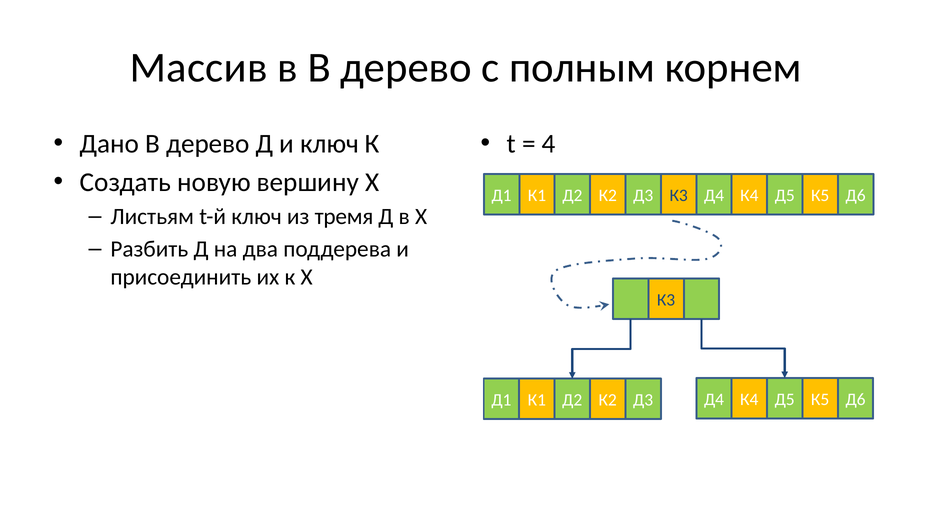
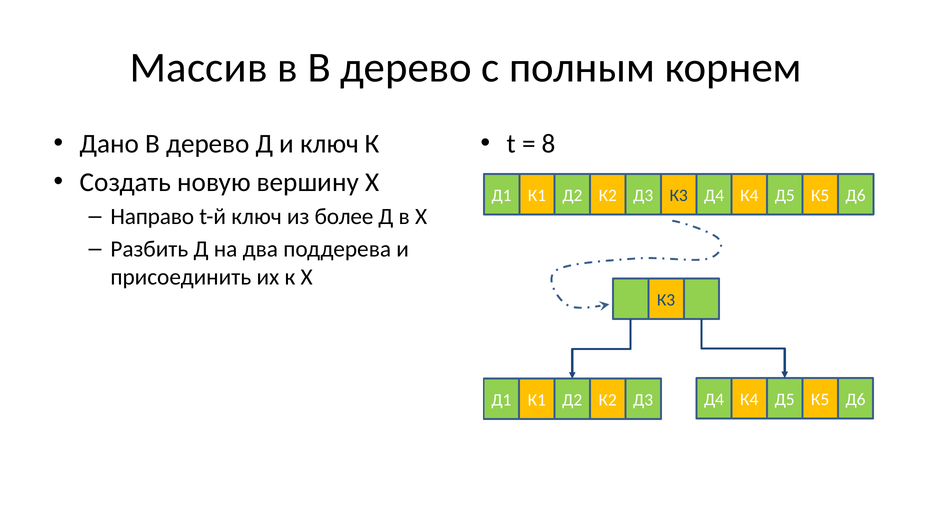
4: 4 -> 8 (549, 144)
Листьям: Листьям -> Направо (152, 217)
тремя: тремя -> более (344, 217)
